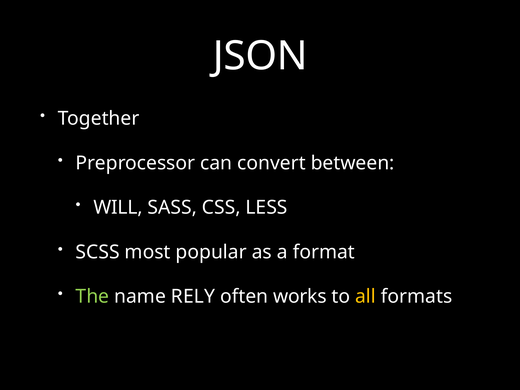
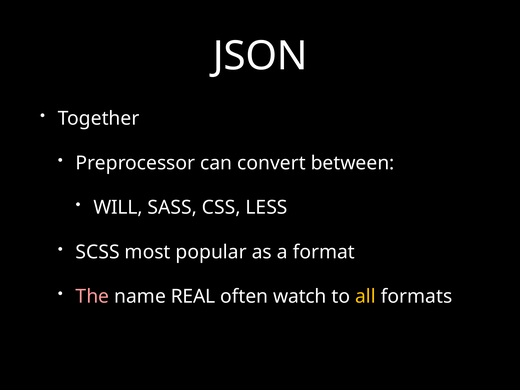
The colour: light green -> pink (92, 297)
RELY: RELY -> REAL (193, 297)
works: works -> watch (300, 297)
